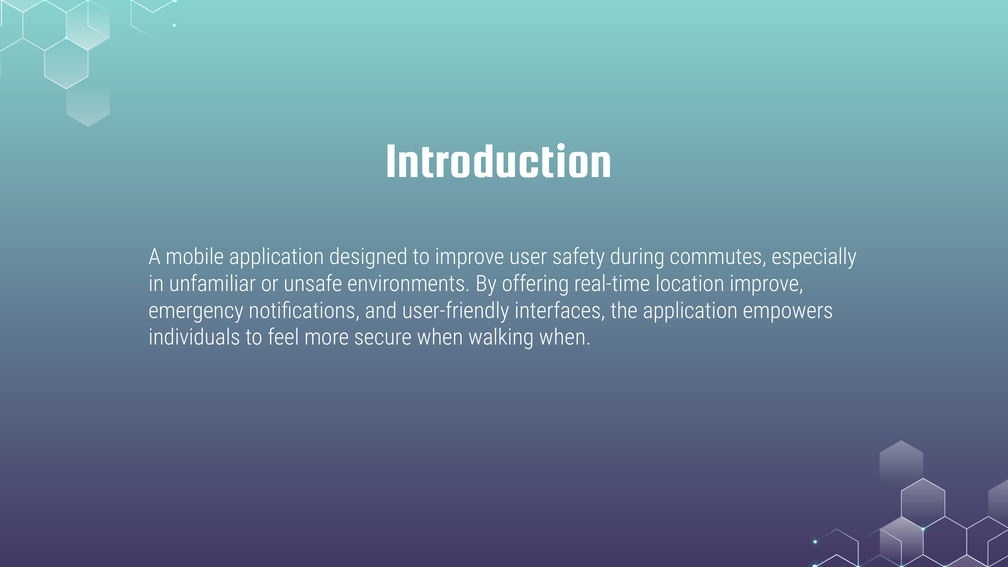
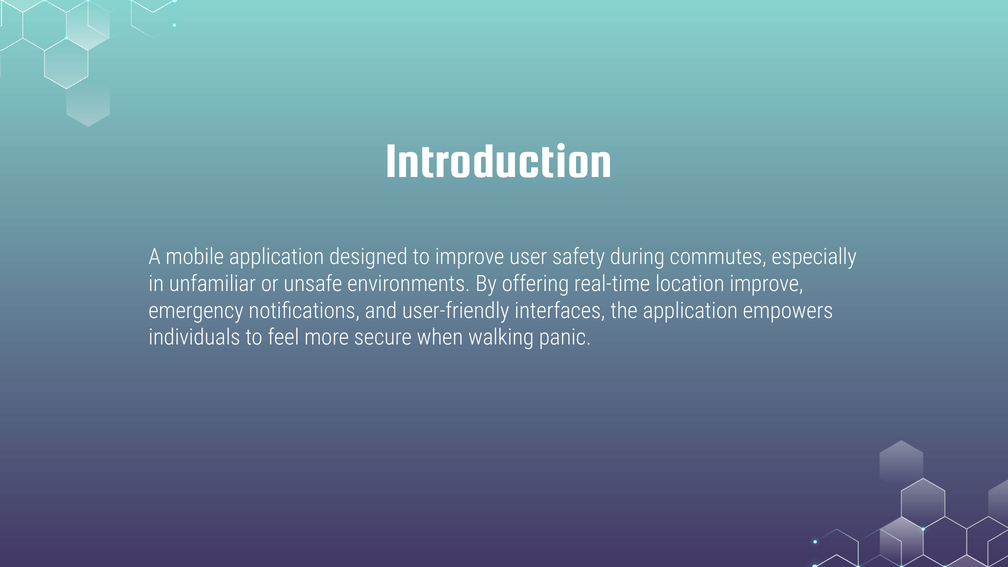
walking when: when -> panic (565, 338)
